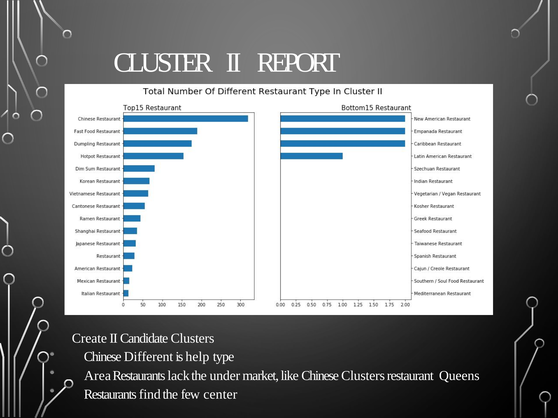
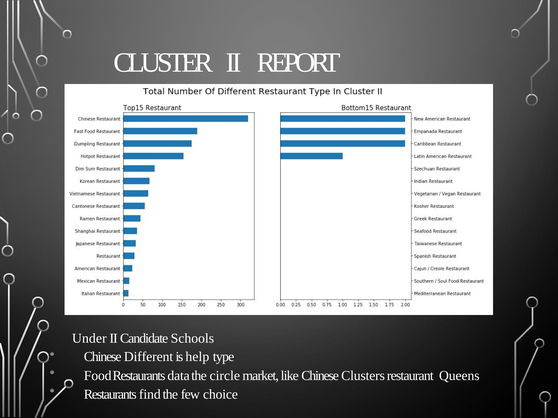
Create: Create -> Under (89, 339)
Candidate Clusters: Clusters -> Schools (192, 339)
Area: Area -> Food (98, 376)
lack: lack -> data (179, 376)
under: under -> circle (225, 376)
center: center -> choice (220, 395)
